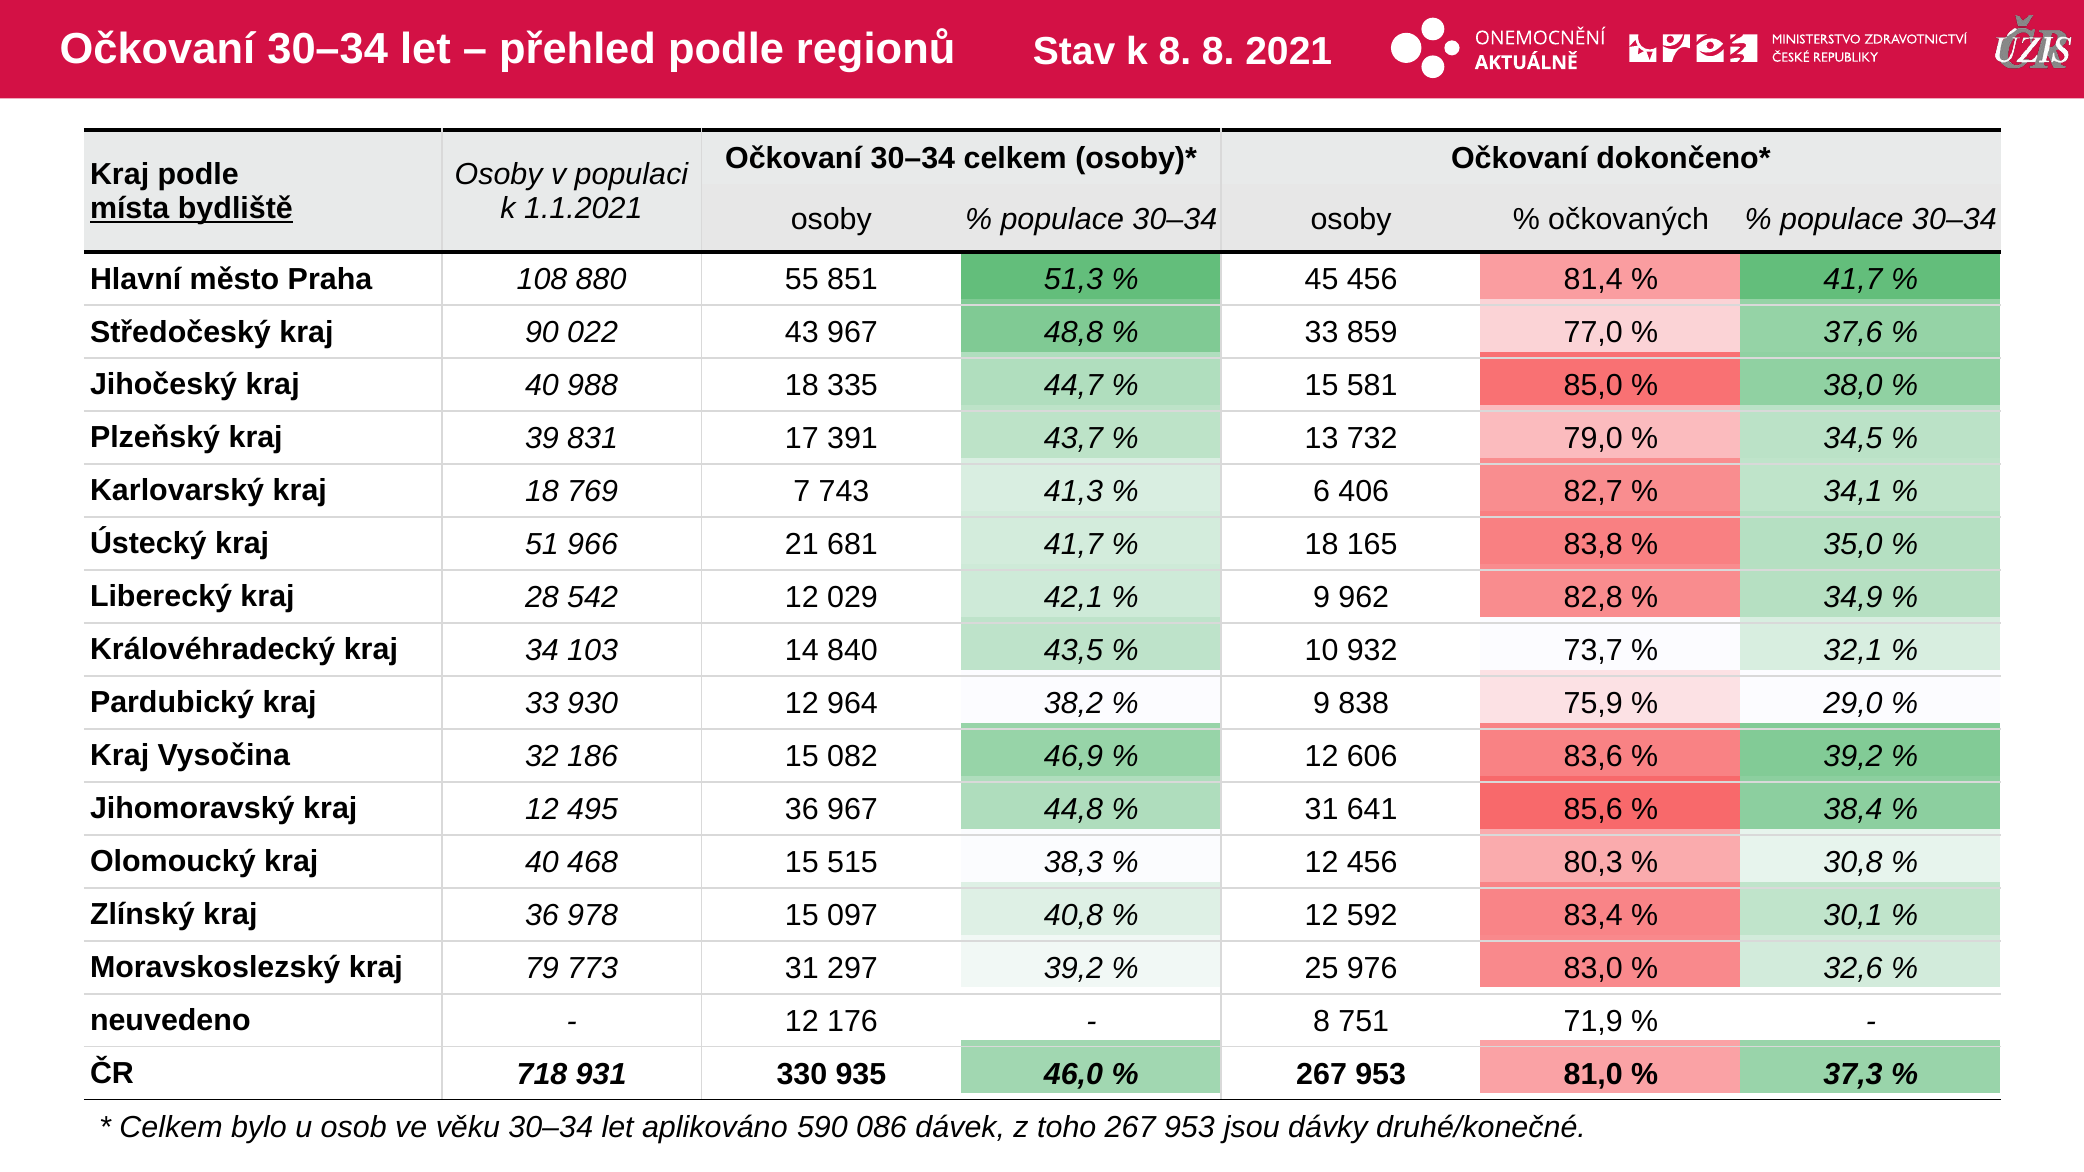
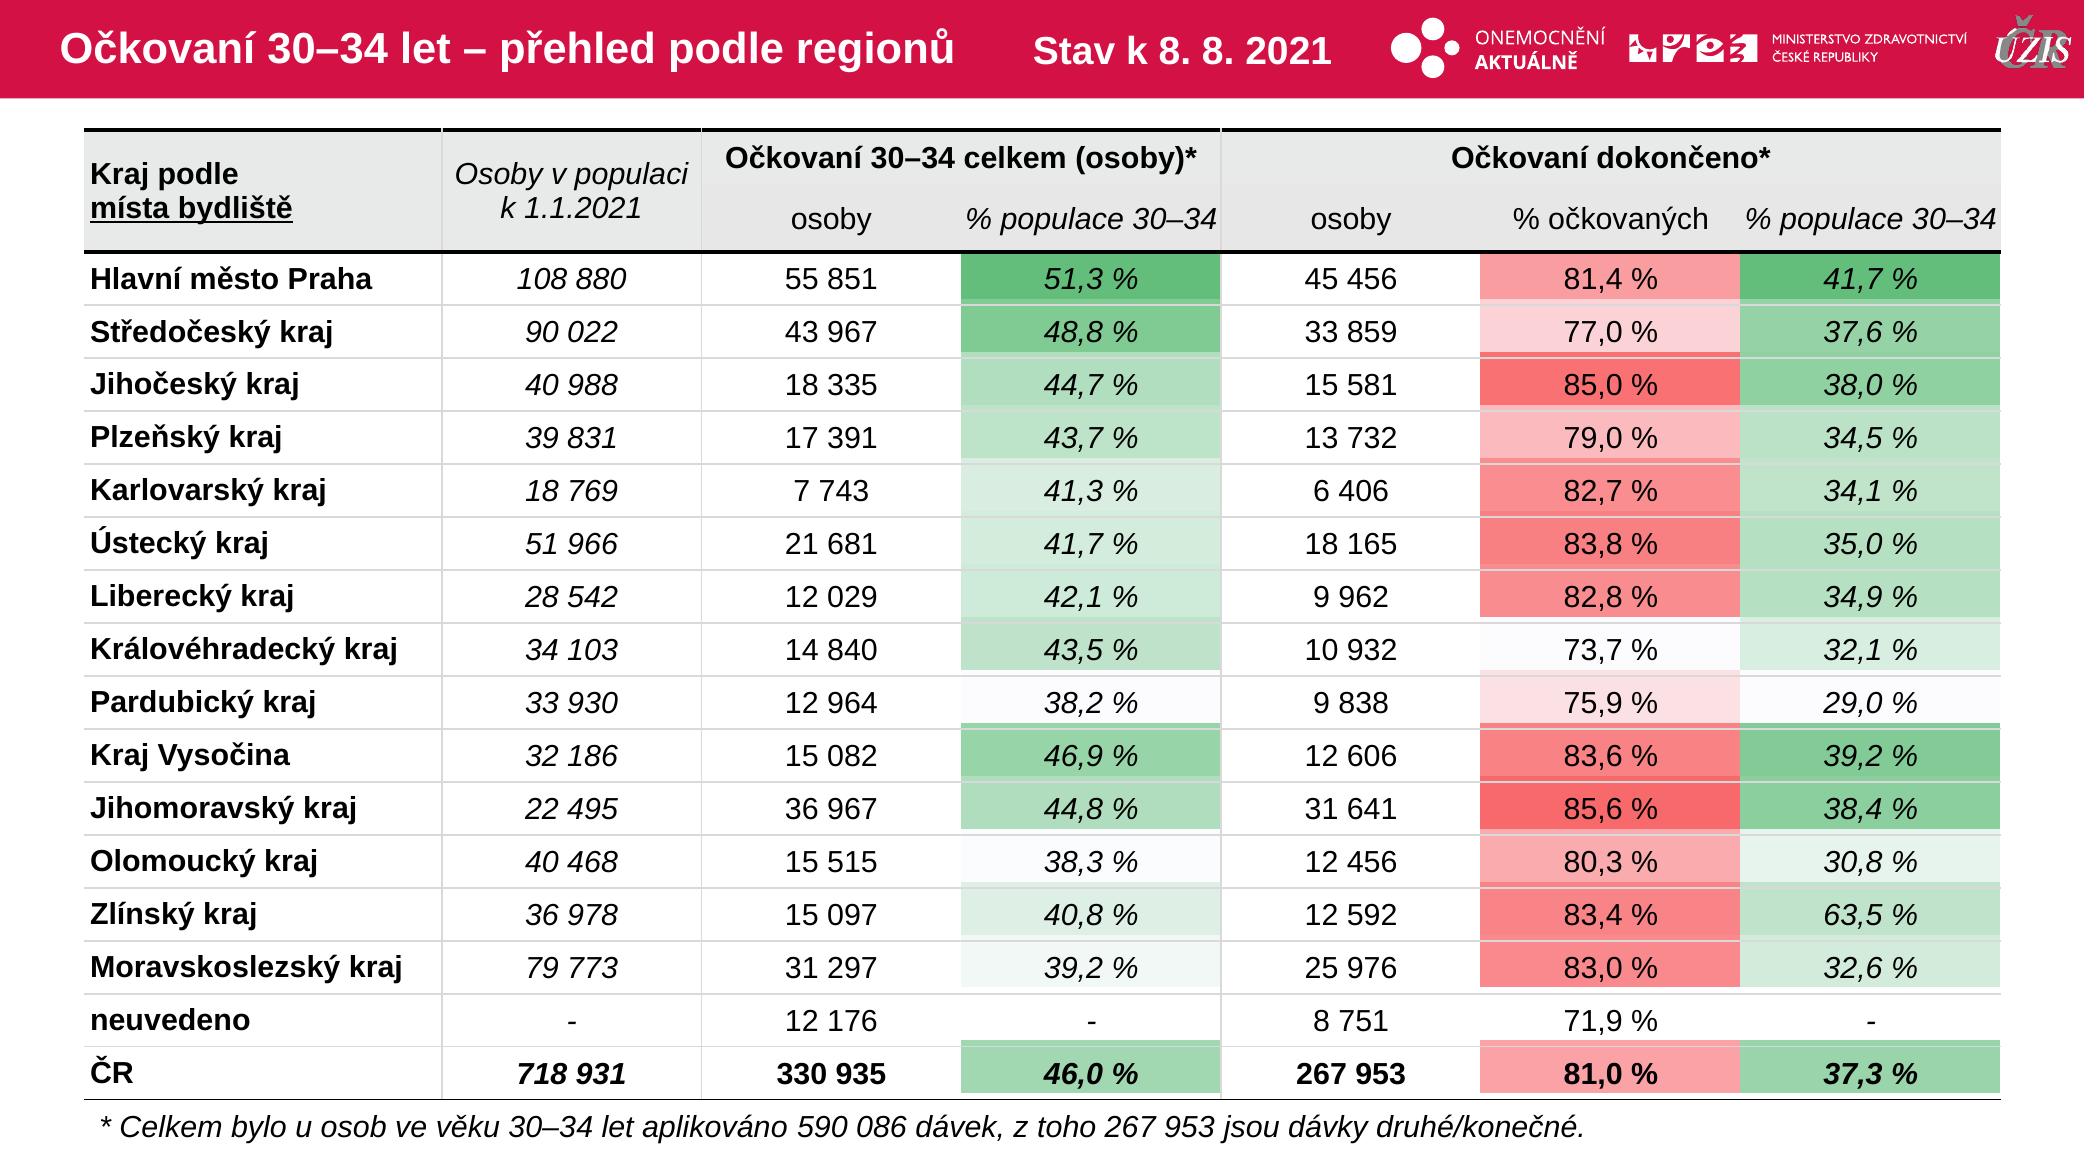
kraj 12: 12 -> 22 (542, 810)
30,1: 30,1 -> 63,5 (1853, 916)
